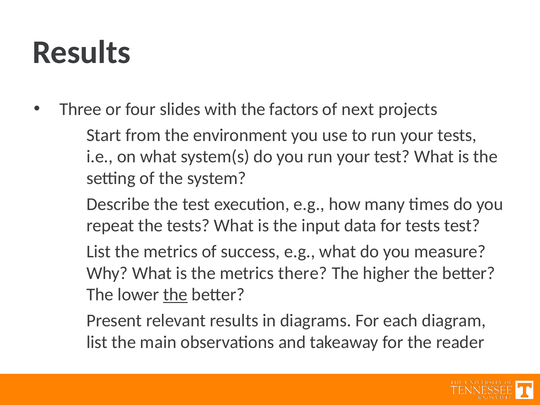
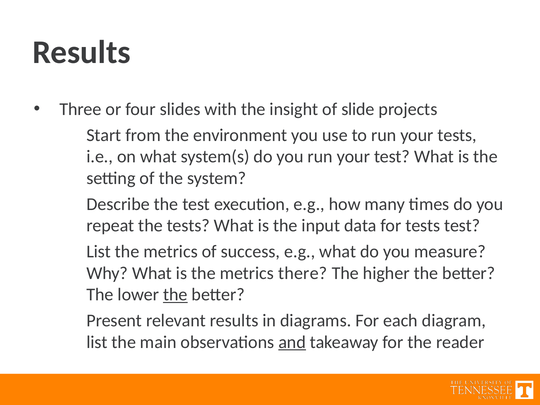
factors: factors -> insight (294, 109)
next: next -> slide (358, 109)
and underline: none -> present (292, 342)
